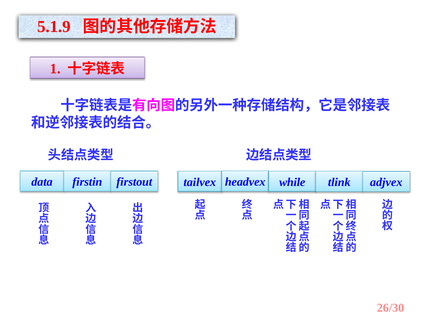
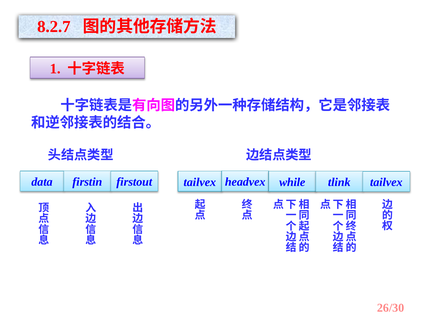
5.1.9: 5.1.9 -> 8.2.7 (54, 27)
tlink adjvex: adjvex -> tailvex (386, 183)
